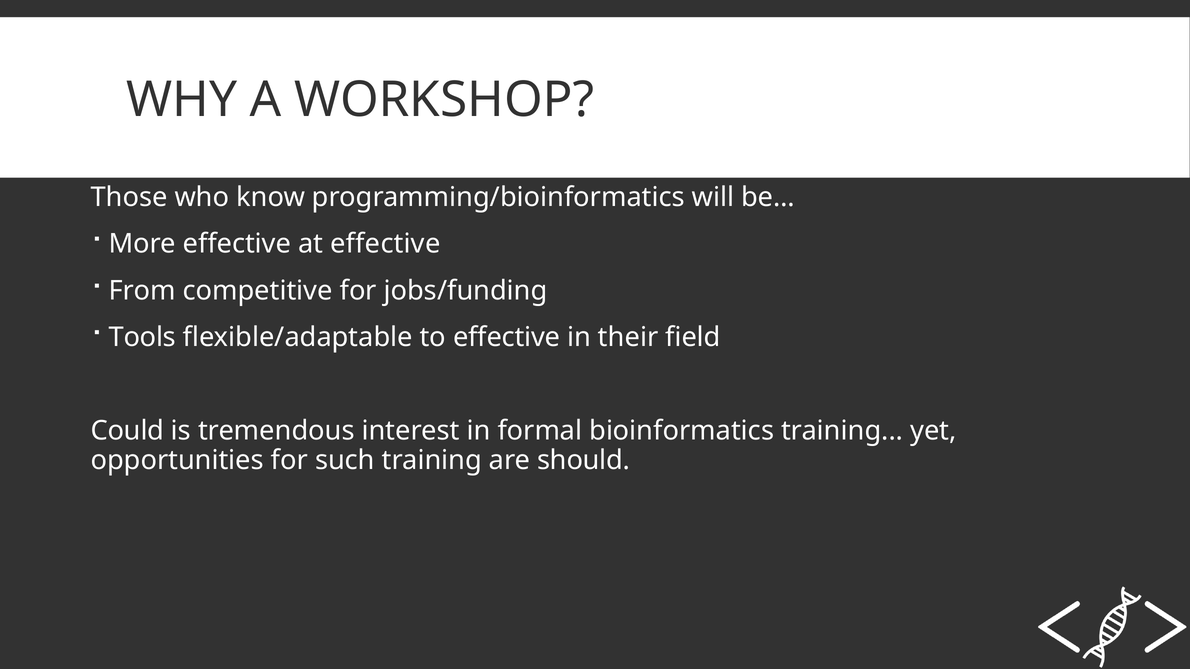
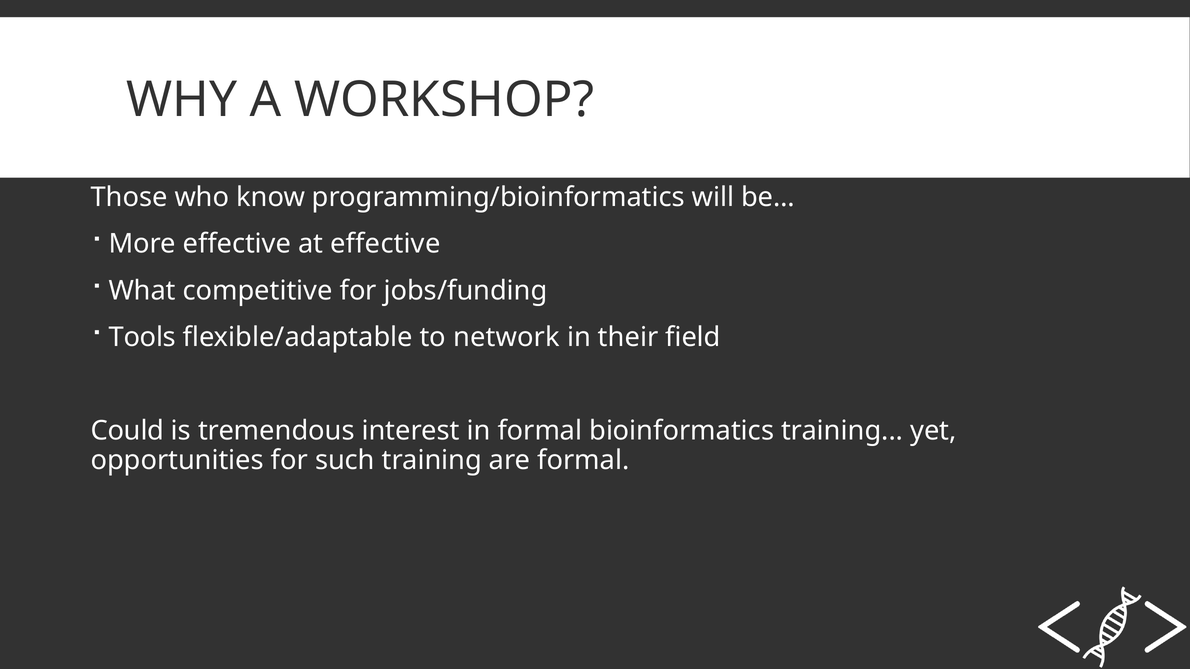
From: From -> What (142, 291)
to effective: effective -> network (507, 337)
are should: should -> formal (583, 460)
